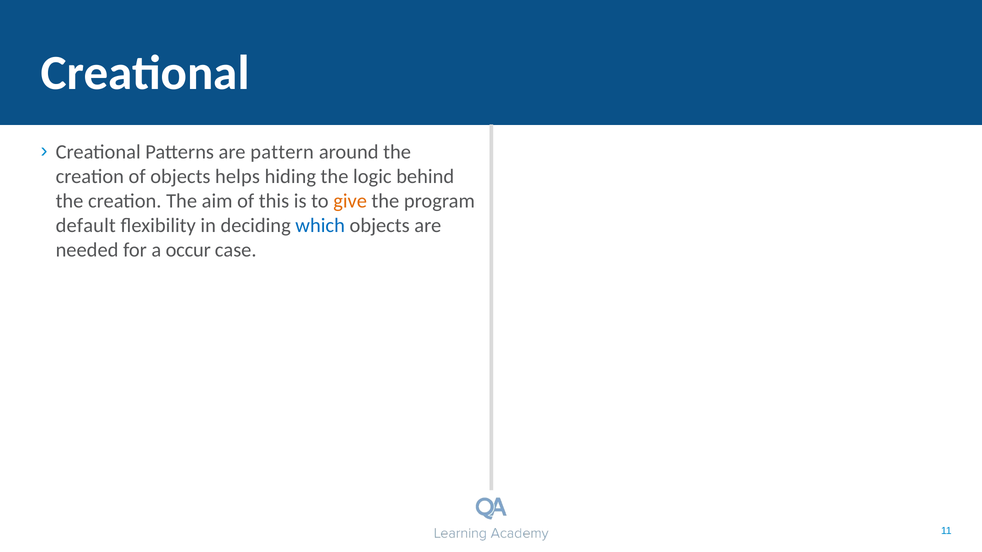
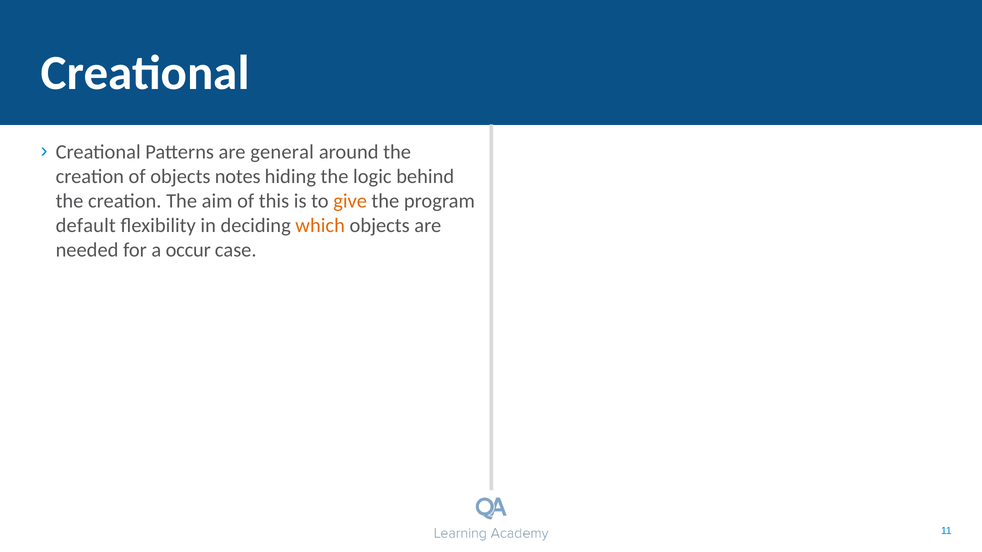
pattern: pattern -> general (282, 152)
helps: helps -> notes (238, 176)
which colour: blue -> orange (320, 226)
